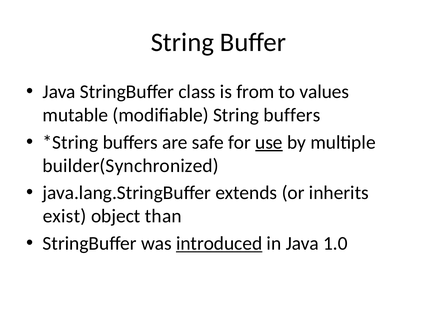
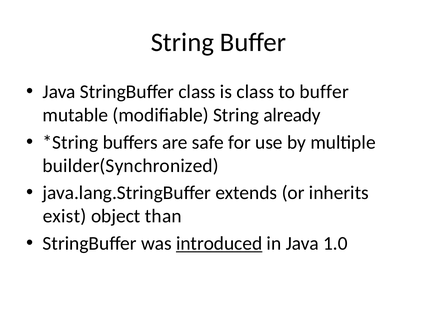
is from: from -> class (255, 92)
to values: values -> buffer (324, 92)
String buffers: buffers -> already (292, 115)
use underline: present -> none (269, 142)
